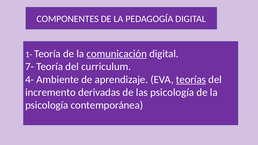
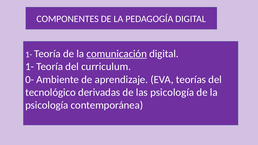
7-: 7- -> 1- (30, 67)
4-: 4- -> 0- (30, 80)
teorías underline: present -> none (191, 80)
incremento: incremento -> tecnológico (50, 92)
